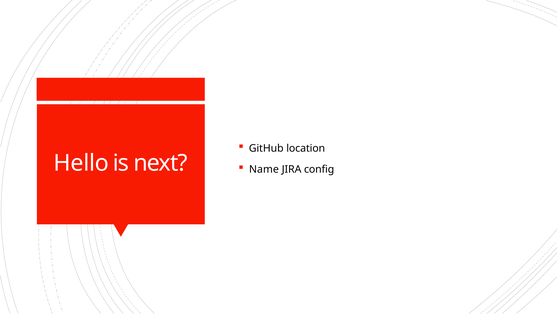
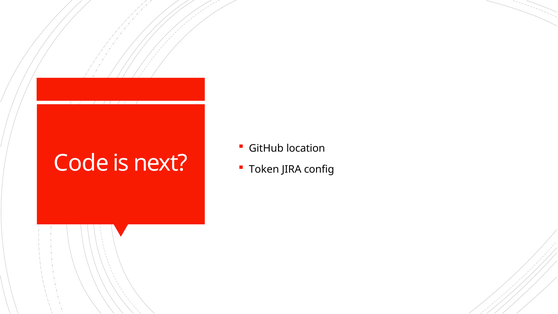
Hello: Hello -> Code (81, 163)
Name: Name -> Token (264, 169)
